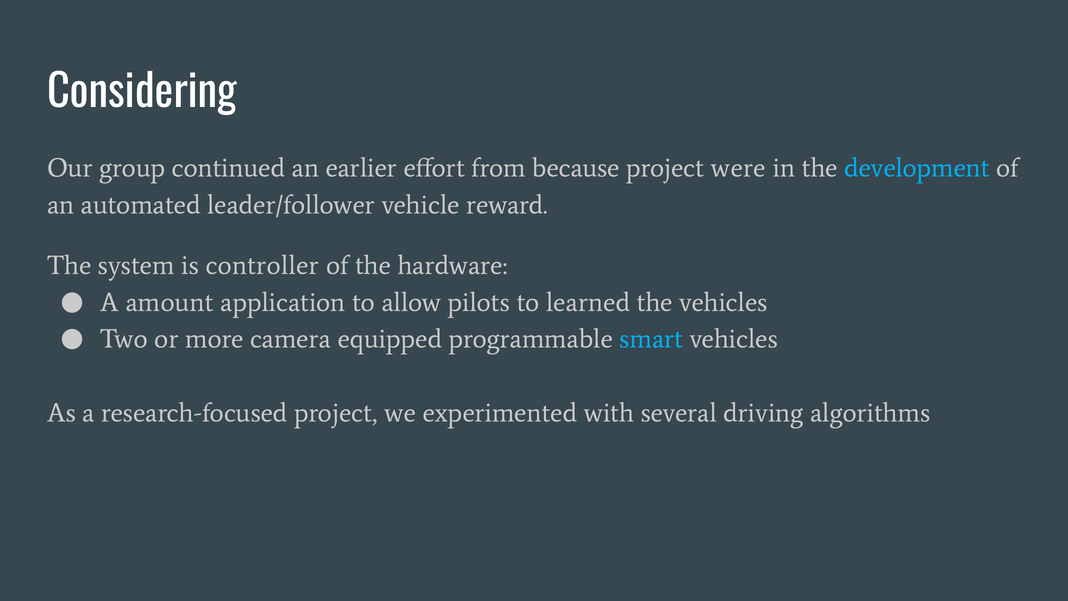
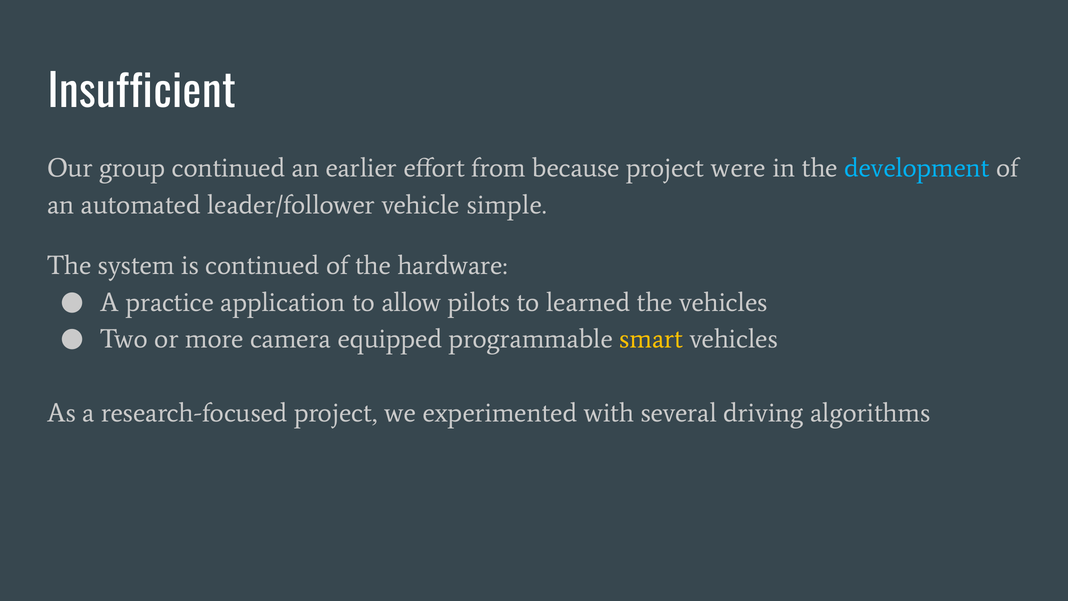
Considering: Considering -> Insufficient (142, 92)
reward: reward -> simple (507, 205)
is controller: controller -> continued (262, 265)
amount: amount -> practice (170, 302)
smart colour: light blue -> yellow (651, 339)
